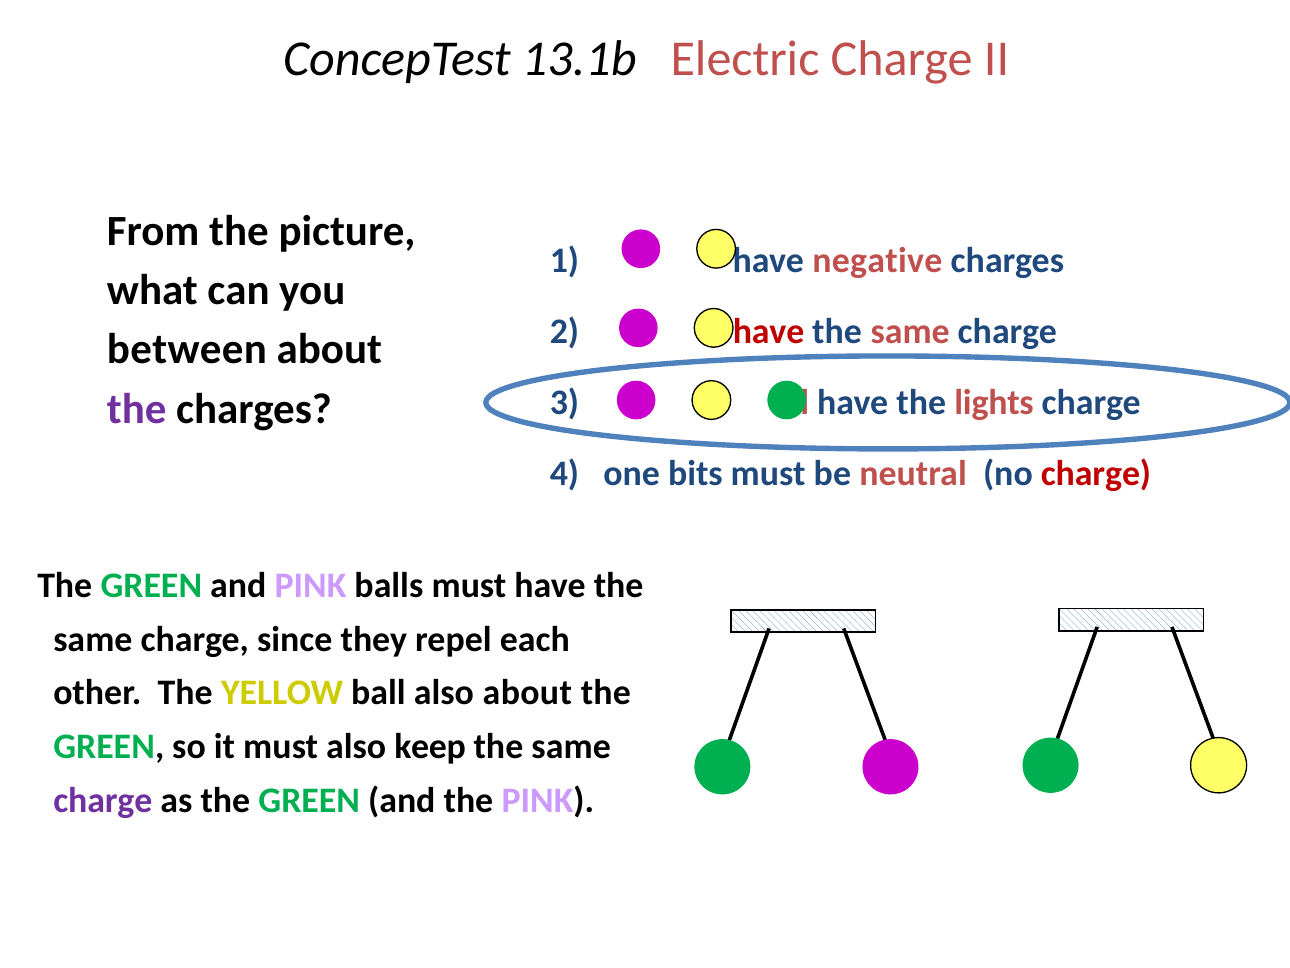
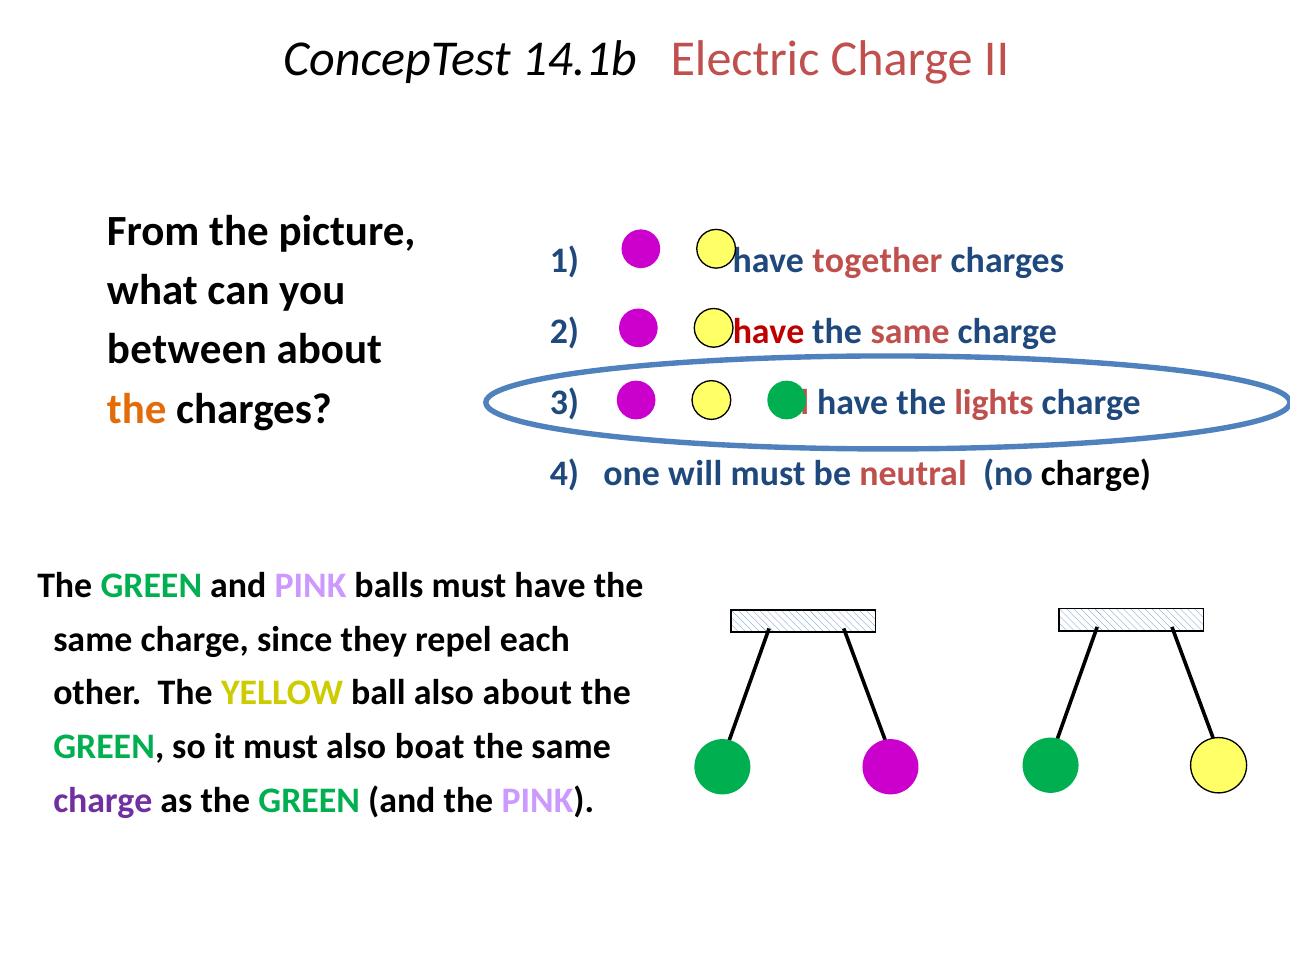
13.1b: 13.1b -> 14.1b (579, 59)
negative: negative -> together (877, 261)
the colour: purple -> orange (137, 409)
bits: bits -> will (695, 474)
charge colour: red -> black (1096, 474)
keep: keep -> boat (430, 746)
